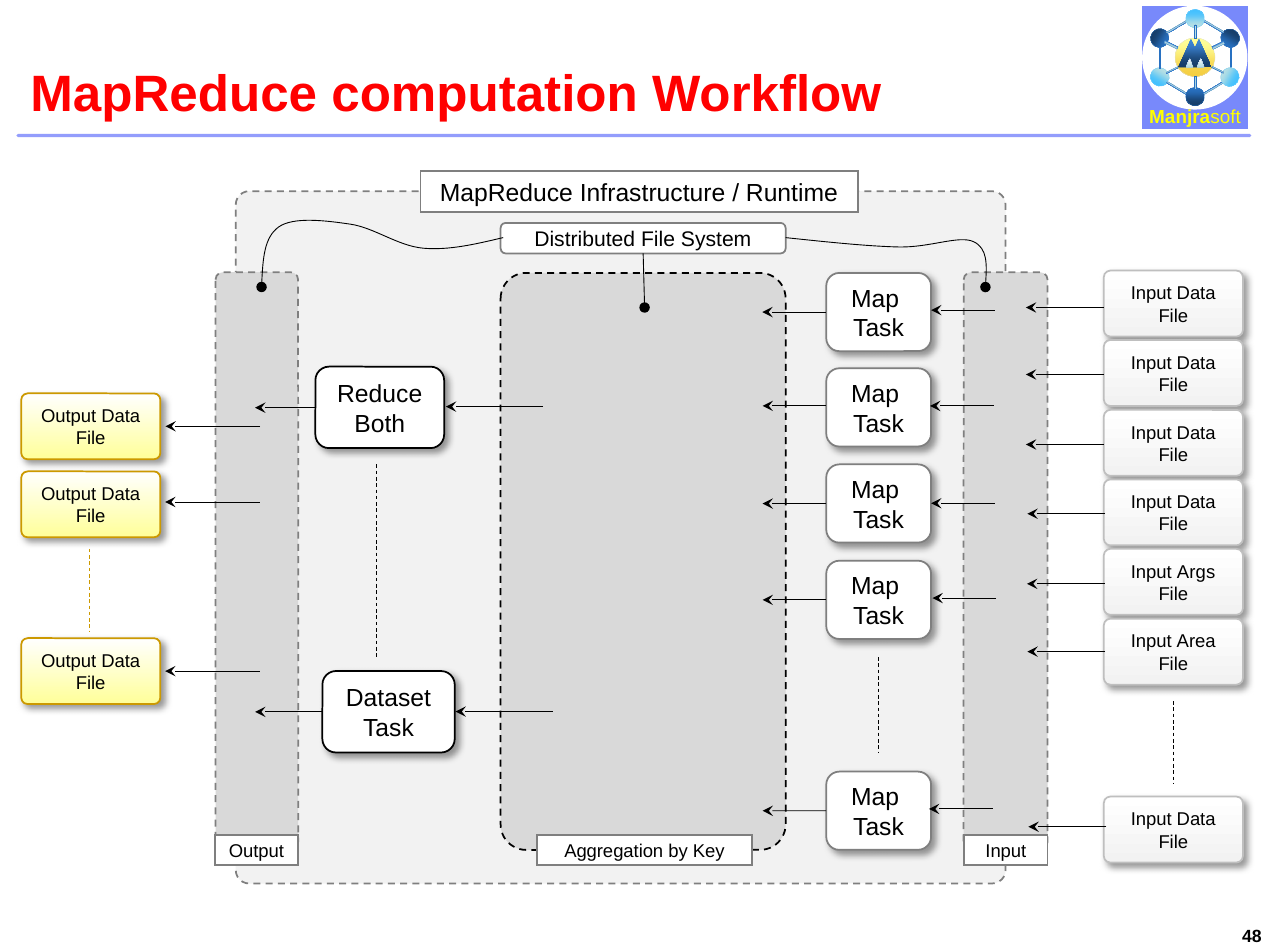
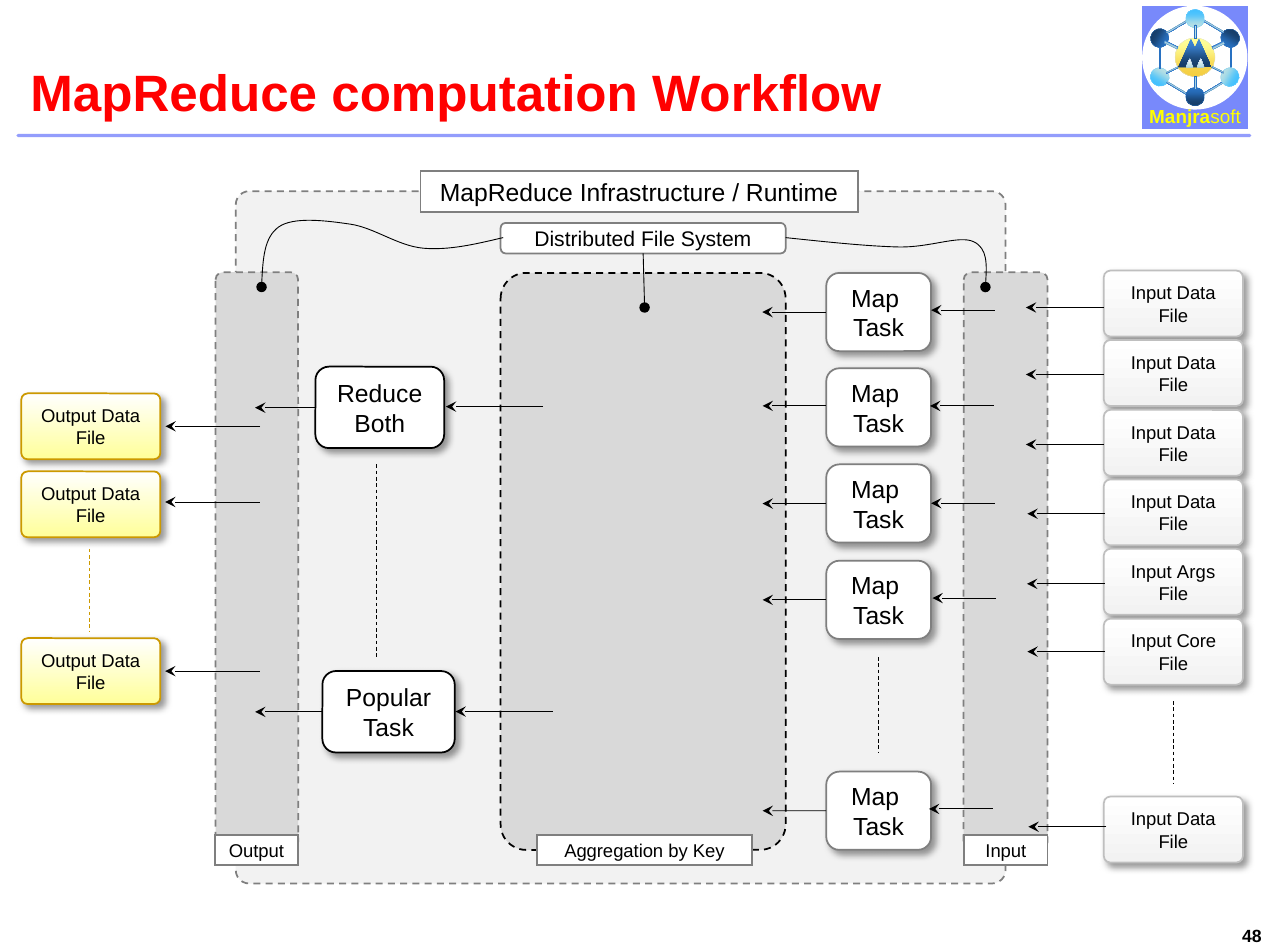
Area: Area -> Core (1196, 642)
Dataset: Dataset -> Popular (388, 698)
